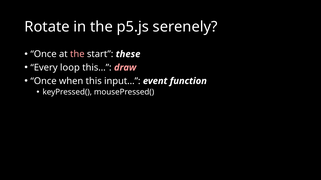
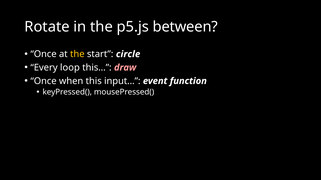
serenely: serenely -> between (185, 27)
the colour: pink -> yellow (77, 54)
these: these -> circle (128, 54)
